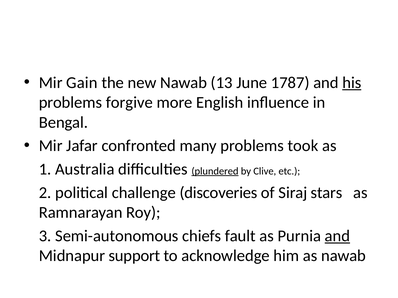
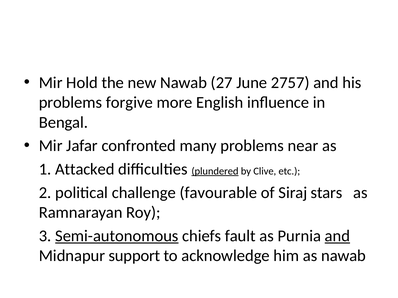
Gain: Gain -> Hold (82, 83)
13: 13 -> 27 (222, 83)
1787: 1787 -> 2757 (290, 83)
his underline: present -> none (352, 83)
took: took -> near (303, 146)
Australia: Australia -> Attacked (85, 169)
discoveries: discoveries -> favourable (218, 193)
Semi-autonomous underline: none -> present (117, 236)
